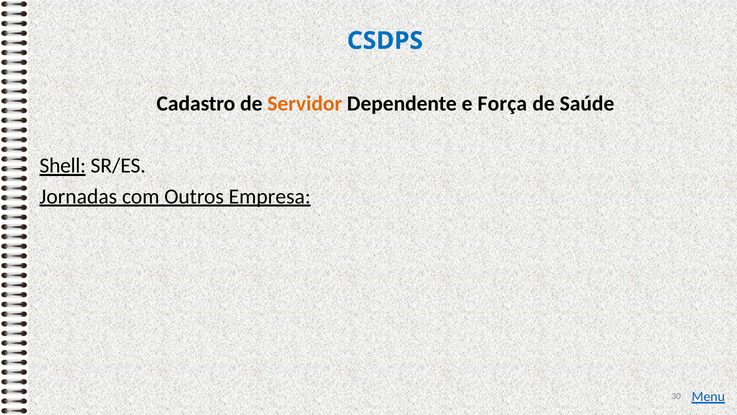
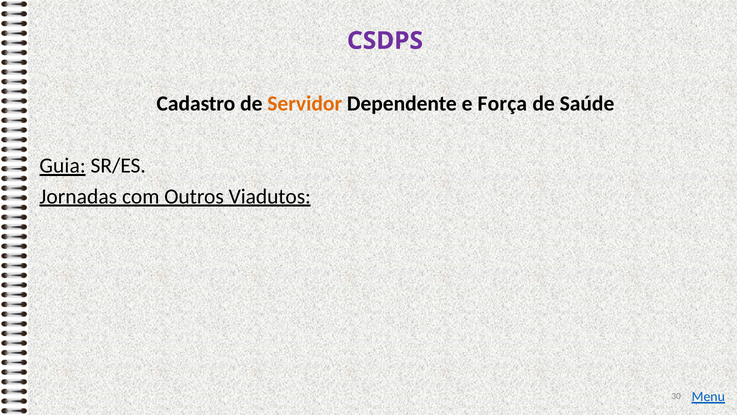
CSDPS colour: blue -> purple (385, 41)
Shell: Shell -> Guia (63, 165)
Empresa: Empresa -> Viadutos (270, 196)
